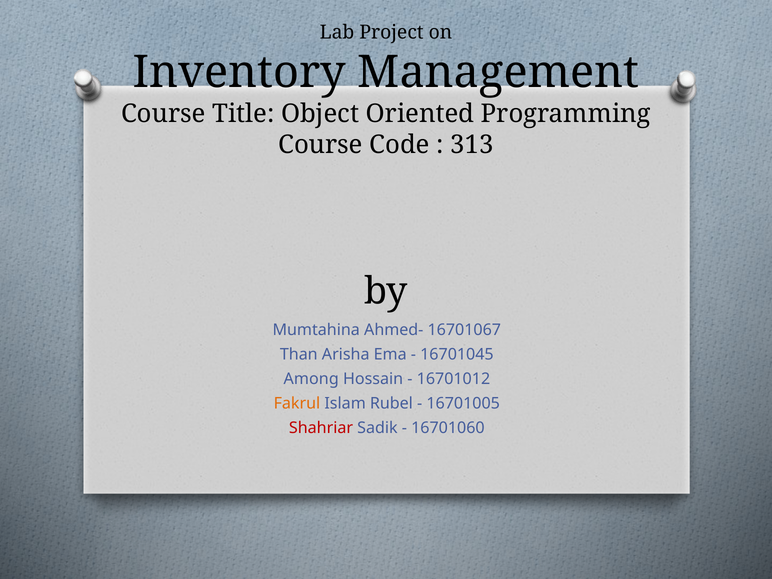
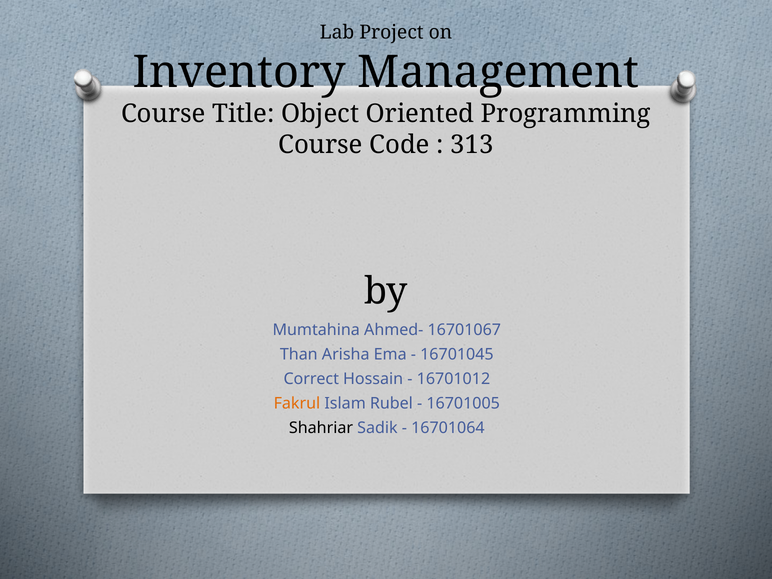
Among: Among -> Correct (311, 379)
Shahriar colour: red -> black (321, 428)
16701060: 16701060 -> 16701064 (448, 428)
